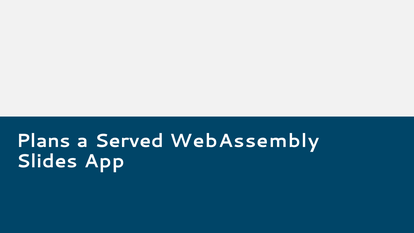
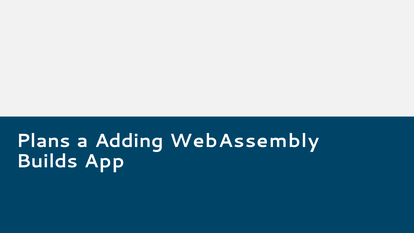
Served: Served -> Adding (129, 141)
Slides: Slides -> Builds (47, 161)
